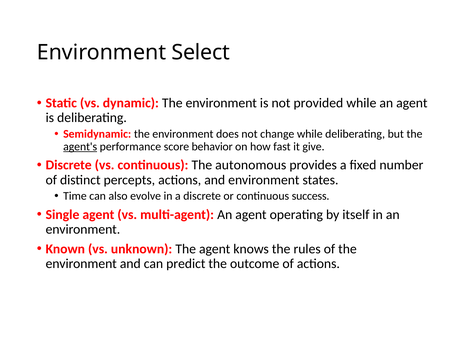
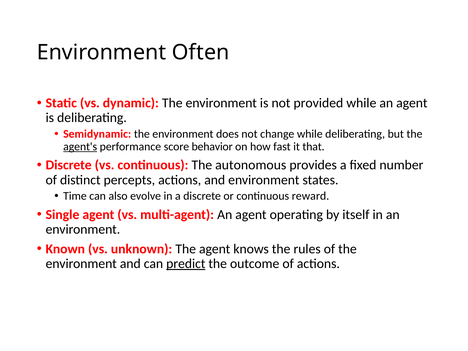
Select: Select -> Often (201, 52)
give: give -> that (314, 147)
success: success -> reward (311, 196)
predict underline: none -> present (186, 264)
